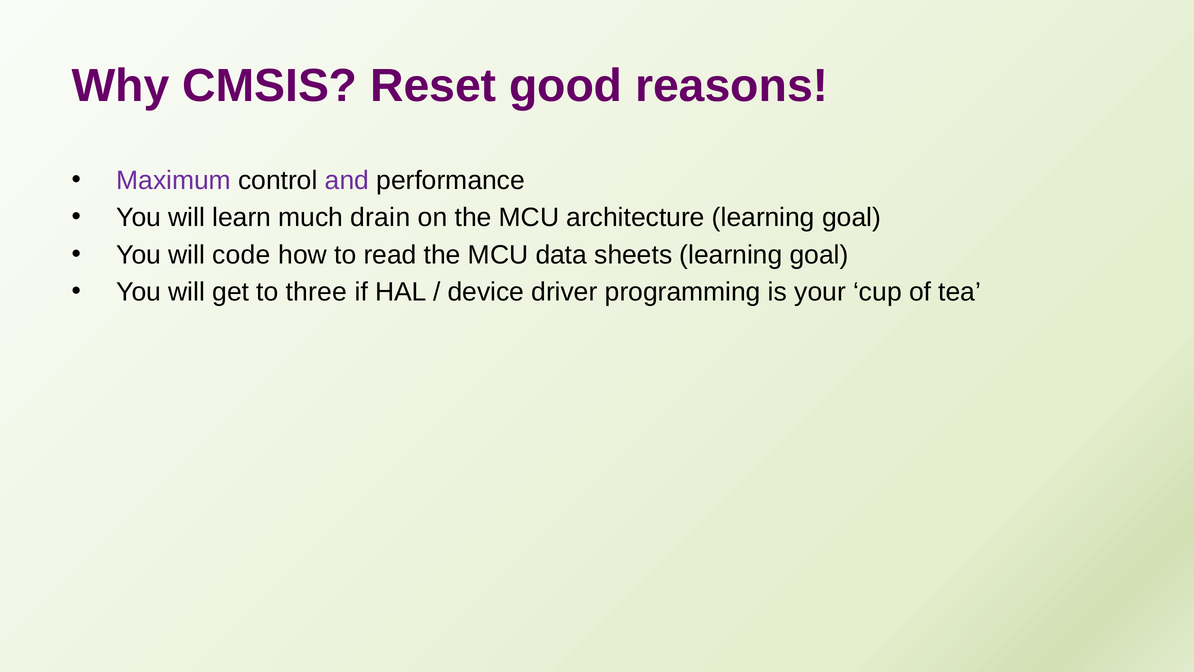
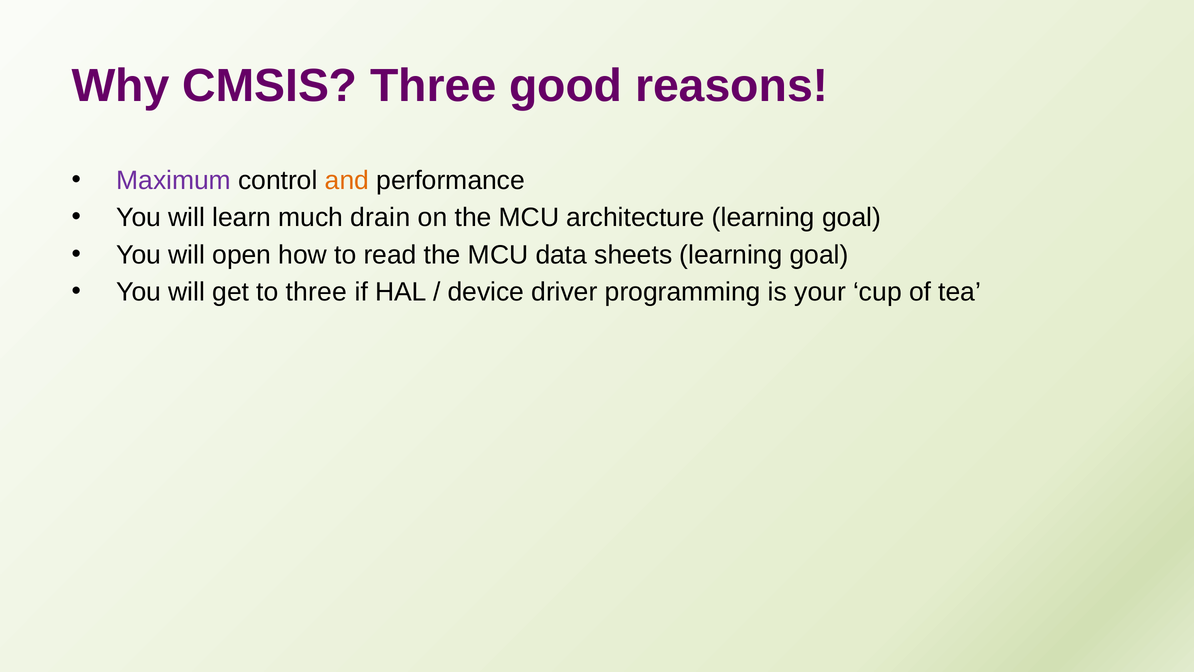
CMSIS Reset: Reset -> Three (433, 86)
and colour: purple -> orange (347, 180)
code: code -> open (242, 255)
